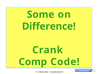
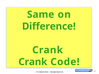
Some: Some -> Same (41, 15)
Comp: Comp -> Crank (33, 62)
